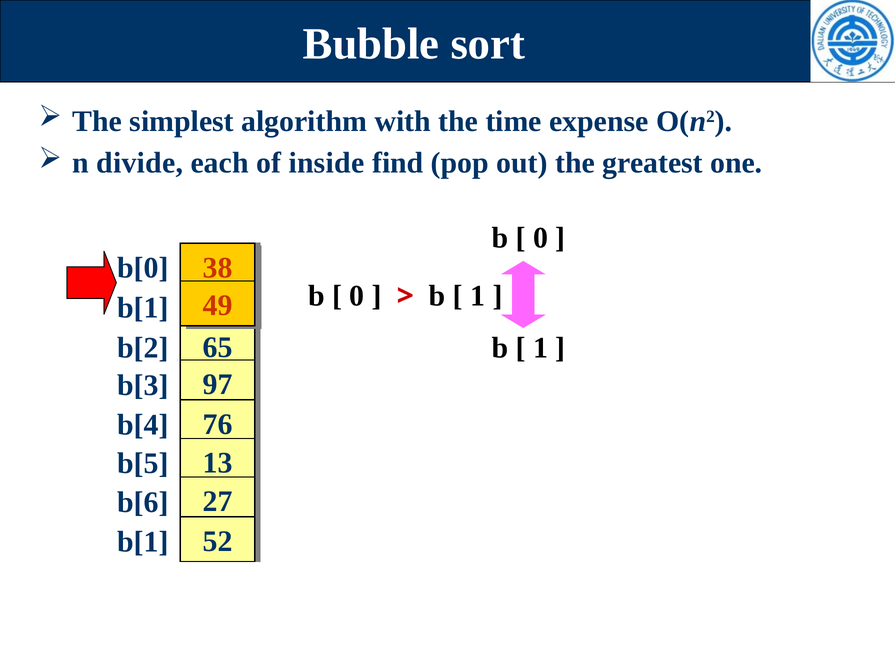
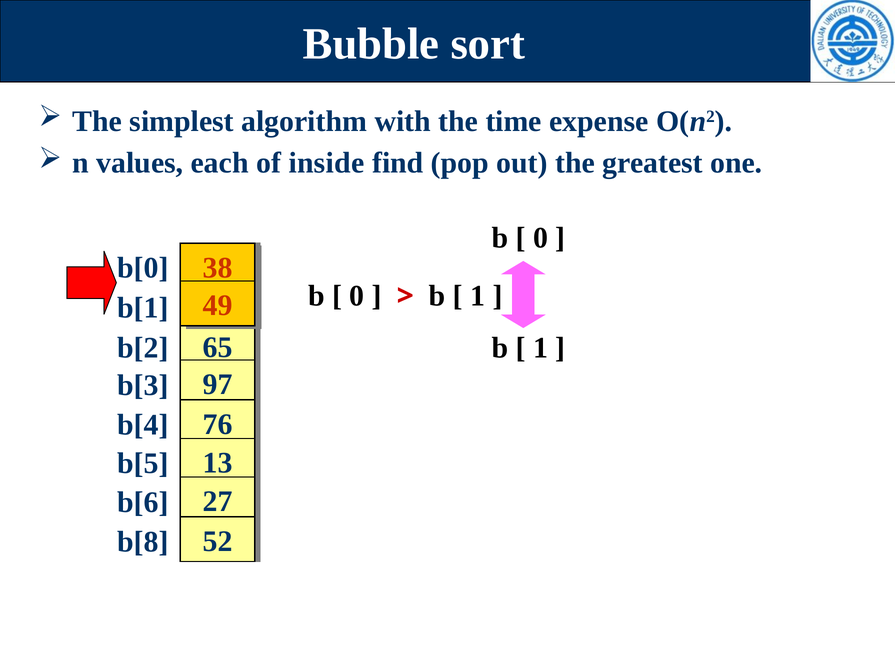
divide: divide -> values (140, 163)
b[1: b[1 -> b[8 (143, 542)
